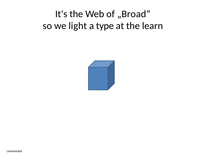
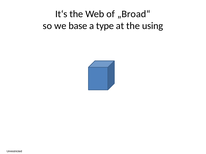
light: light -> base (78, 26)
learn: learn -> using (153, 26)
